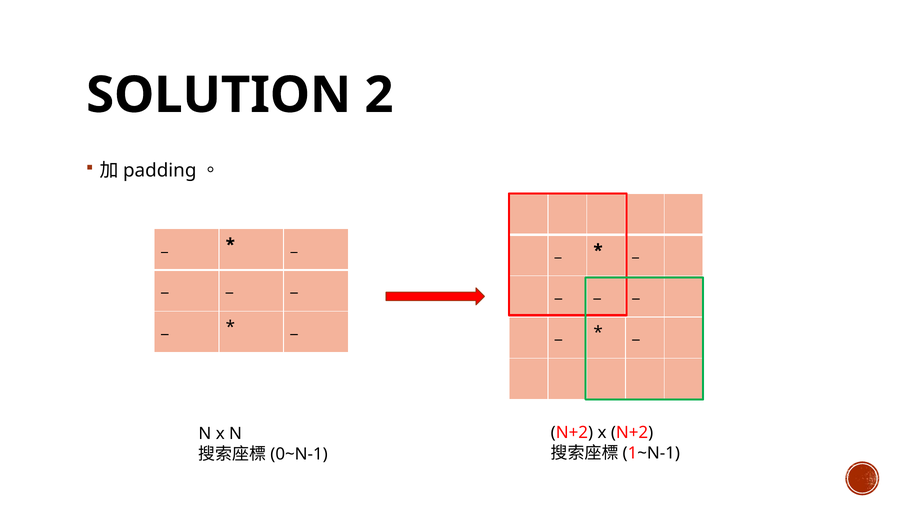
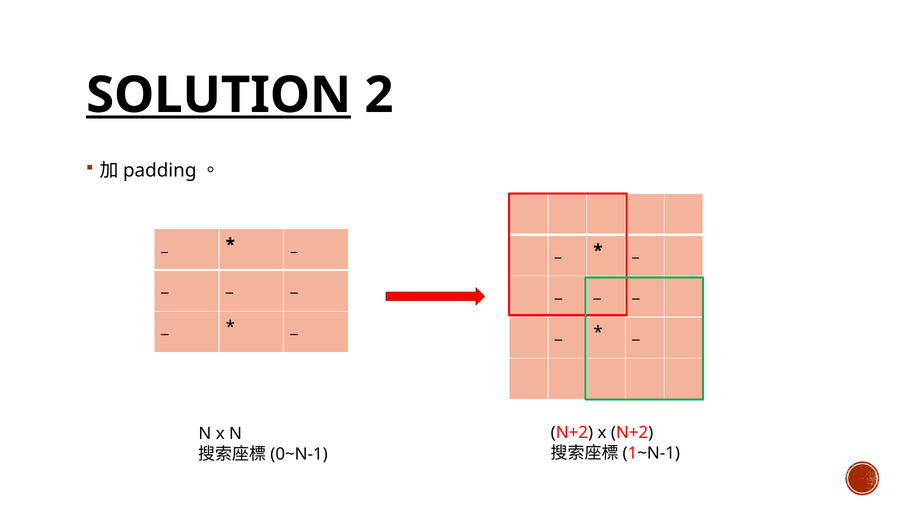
SOLUTION underline: none -> present (219, 95)
